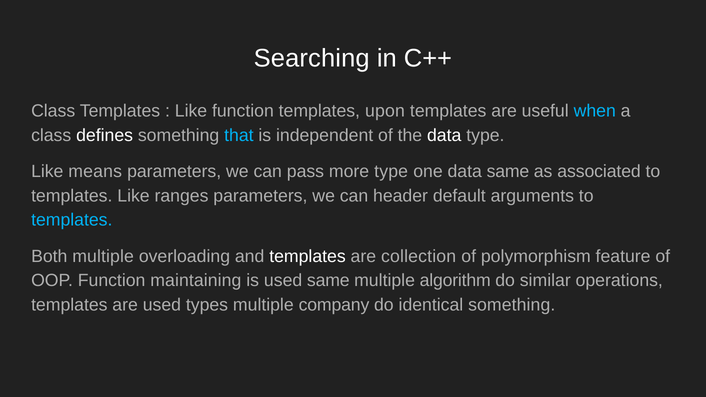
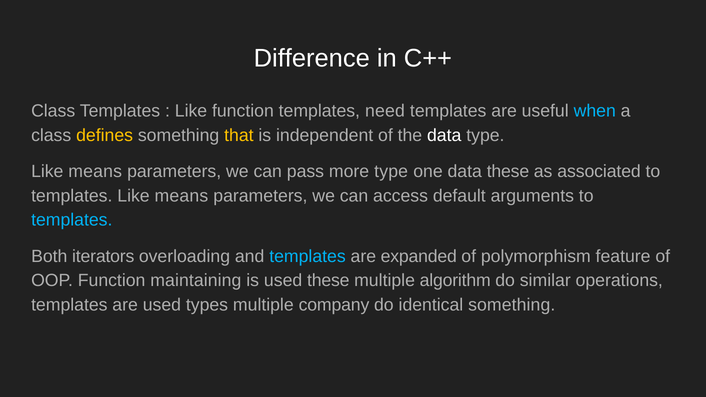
Searching: Searching -> Difference (312, 58)
upon: upon -> need (385, 111)
defines colour: white -> yellow (105, 135)
that colour: light blue -> yellow (239, 135)
data same: same -> these (508, 171)
templates Like ranges: ranges -> means (181, 196)
header: header -> access (401, 196)
Both multiple: multiple -> iterators (103, 256)
templates colour: white -> light blue (307, 256)
collection: collection -> expanded (419, 256)
used same: same -> these (328, 281)
